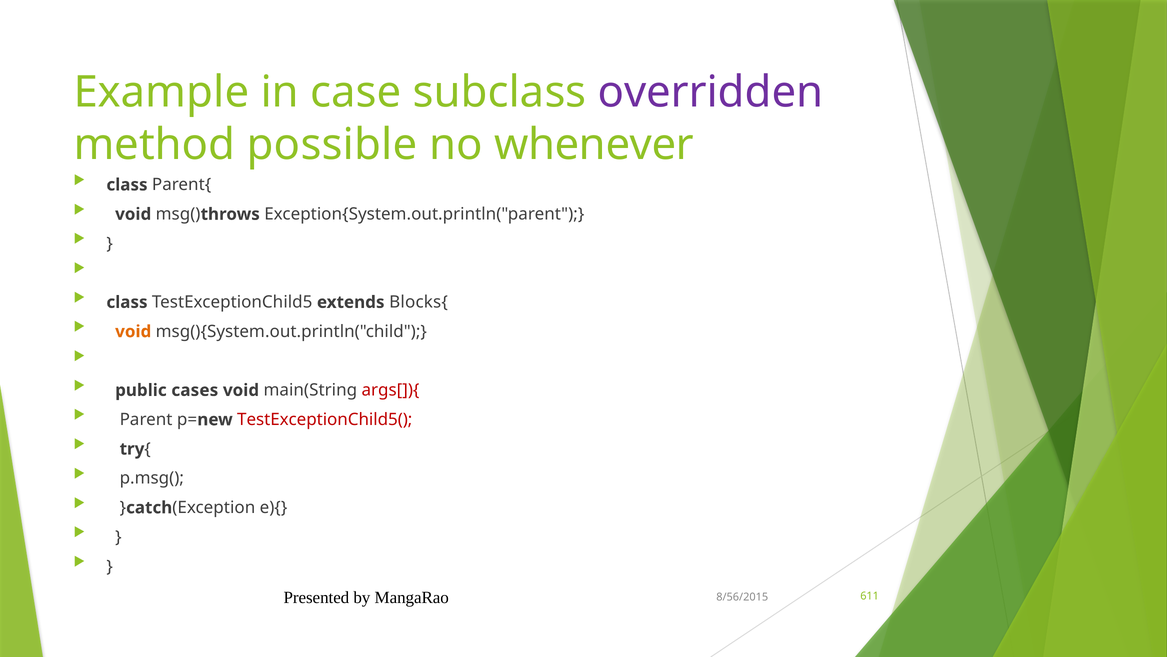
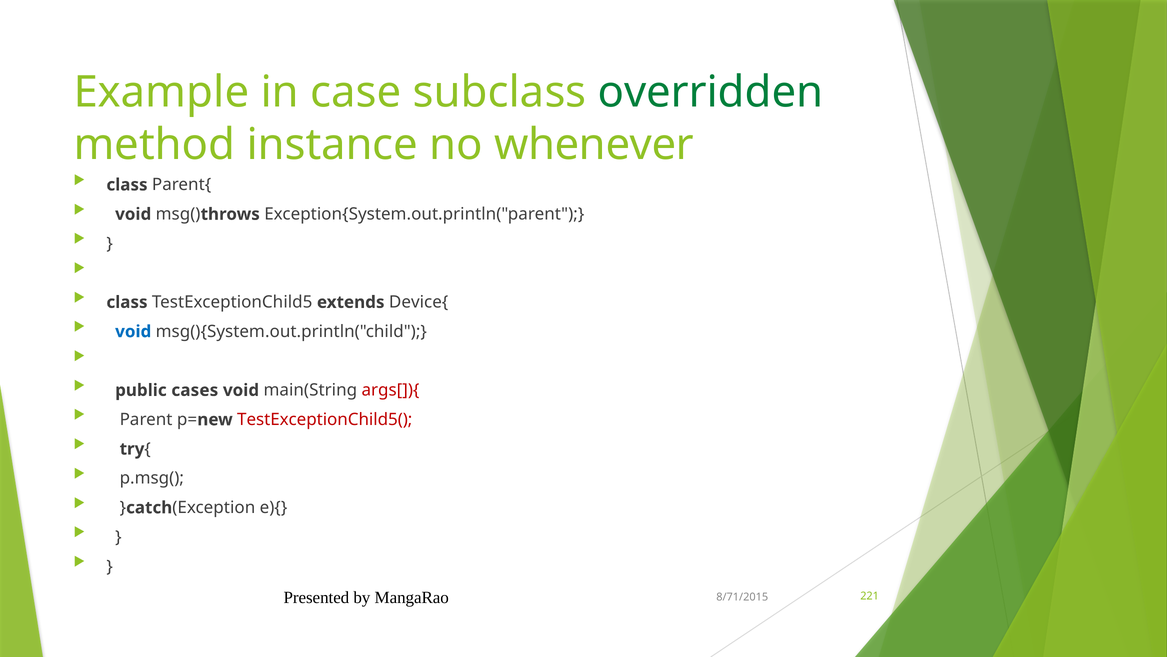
overridden colour: purple -> green (711, 92)
possible: possible -> instance (332, 145)
Blocks{: Blocks{ -> Device{ (419, 302)
void colour: orange -> blue (133, 331)
611: 611 -> 221 (870, 596)
8/56/2015: 8/56/2015 -> 8/71/2015 (742, 596)
